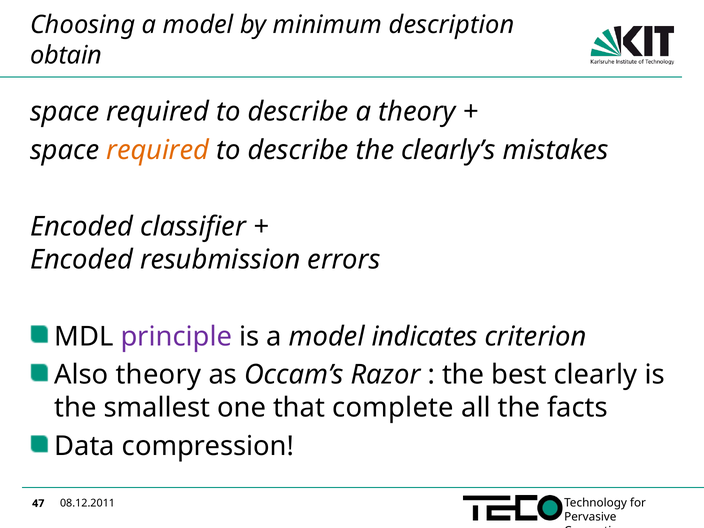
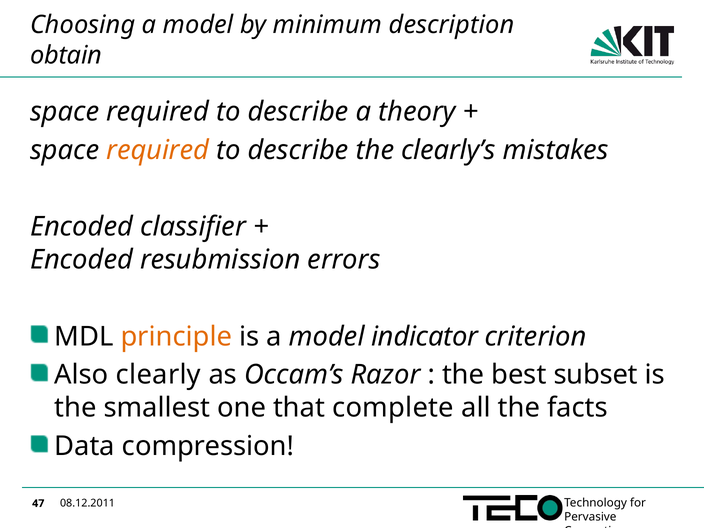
principle colour: purple -> orange (176, 337)
indicates: indicates -> indicator (425, 337)
Also theory: theory -> clearly (158, 375)
clearly: clearly -> subset (596, 375)
